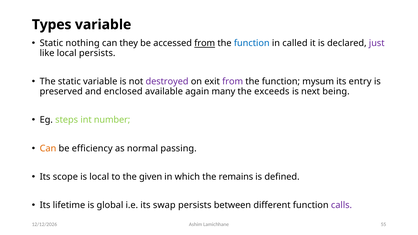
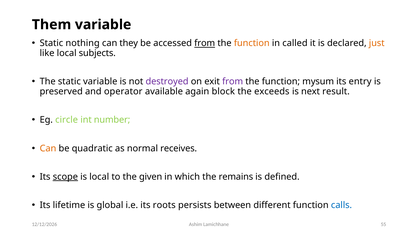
Types: Types -> Them (52, 25)
function colour: blue -> orange (252, 43)
just colour: purple -> orange (377, 43)
local persists: persists -> subjects (97, 53)
enclosed: enclosed -> operator (123, 92)
many: many -> block (223, 92)
being: being -> result (336, 92)
steps: steps -> circle (67, 120)
efficiency: efficiency -> quadratic (92, 148)
passing: passing -> receives (179, 148)
scope underline: none -> present (65, 177)
swap: swap -> roots (164, 205)
calls colour: purple -> blue (341, 205)
